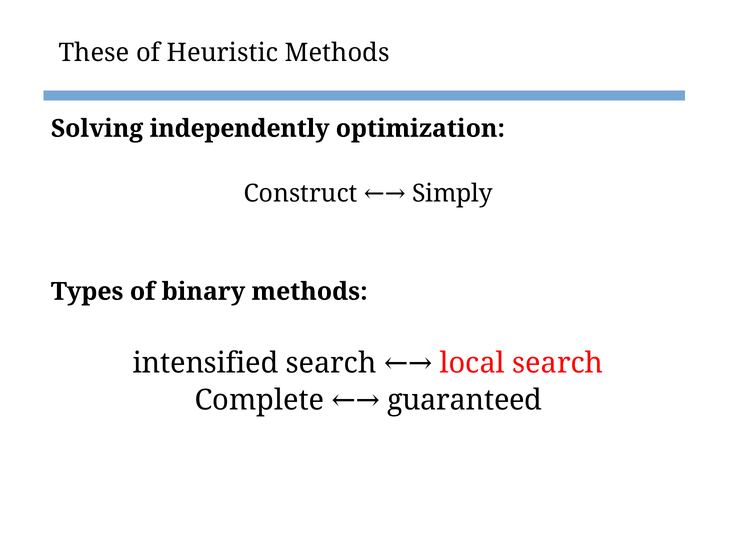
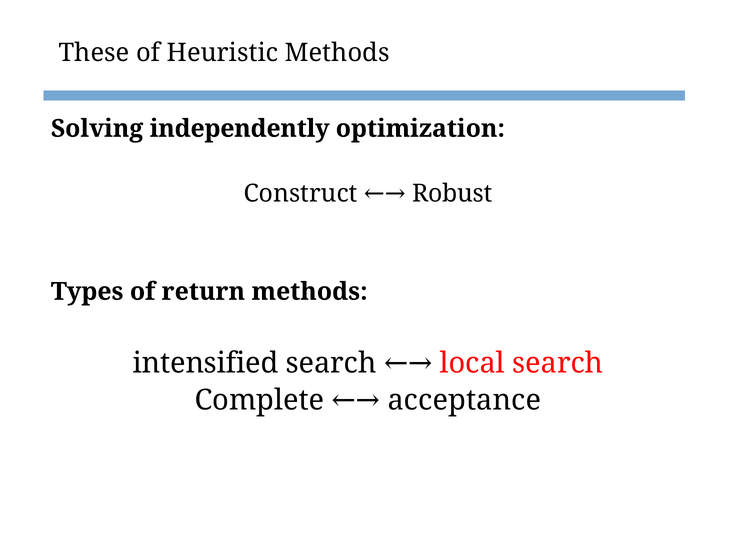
Simply: Simply -> Robust (452, 194)
binary: binary -> return (203, 292)
guaranteed: guaranteed -> acceptance (464, 400)
